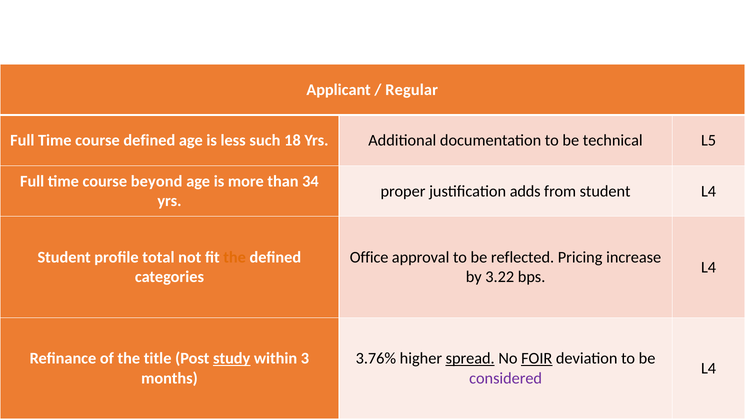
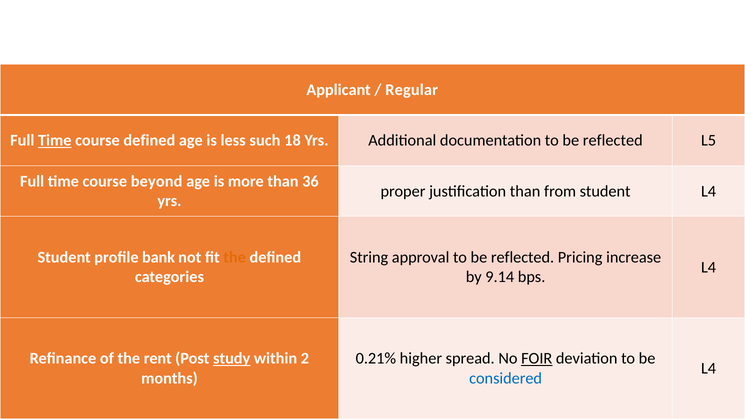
Time underline: none -> present (55, 141)
documentation to be technical: technical -> reflected (613, 141)
34: 34 -> 36 (310, 181)
justification adds: adds -> than (525, 191)
total: total -> bank (159, 257)
Office: Office -> String (369, 257)
3.22: 3.22 -> 9.14 (500, 277)
title: title -> rent (158, 359)
3: 3 -> 2 (305, 359)
3.76%: 3.76% -> 0.21% (376, 359)
spread underline: present -> none (470, 359)
considered colour: purple -> blue (506, 378)
